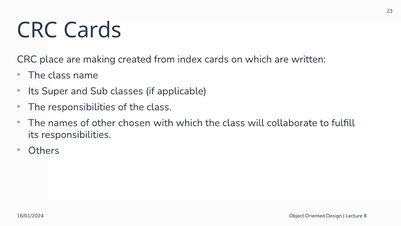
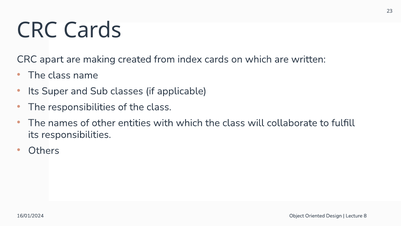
place: place -> apart (52, 59)
chosen: chosen -> entities (134, 123)
